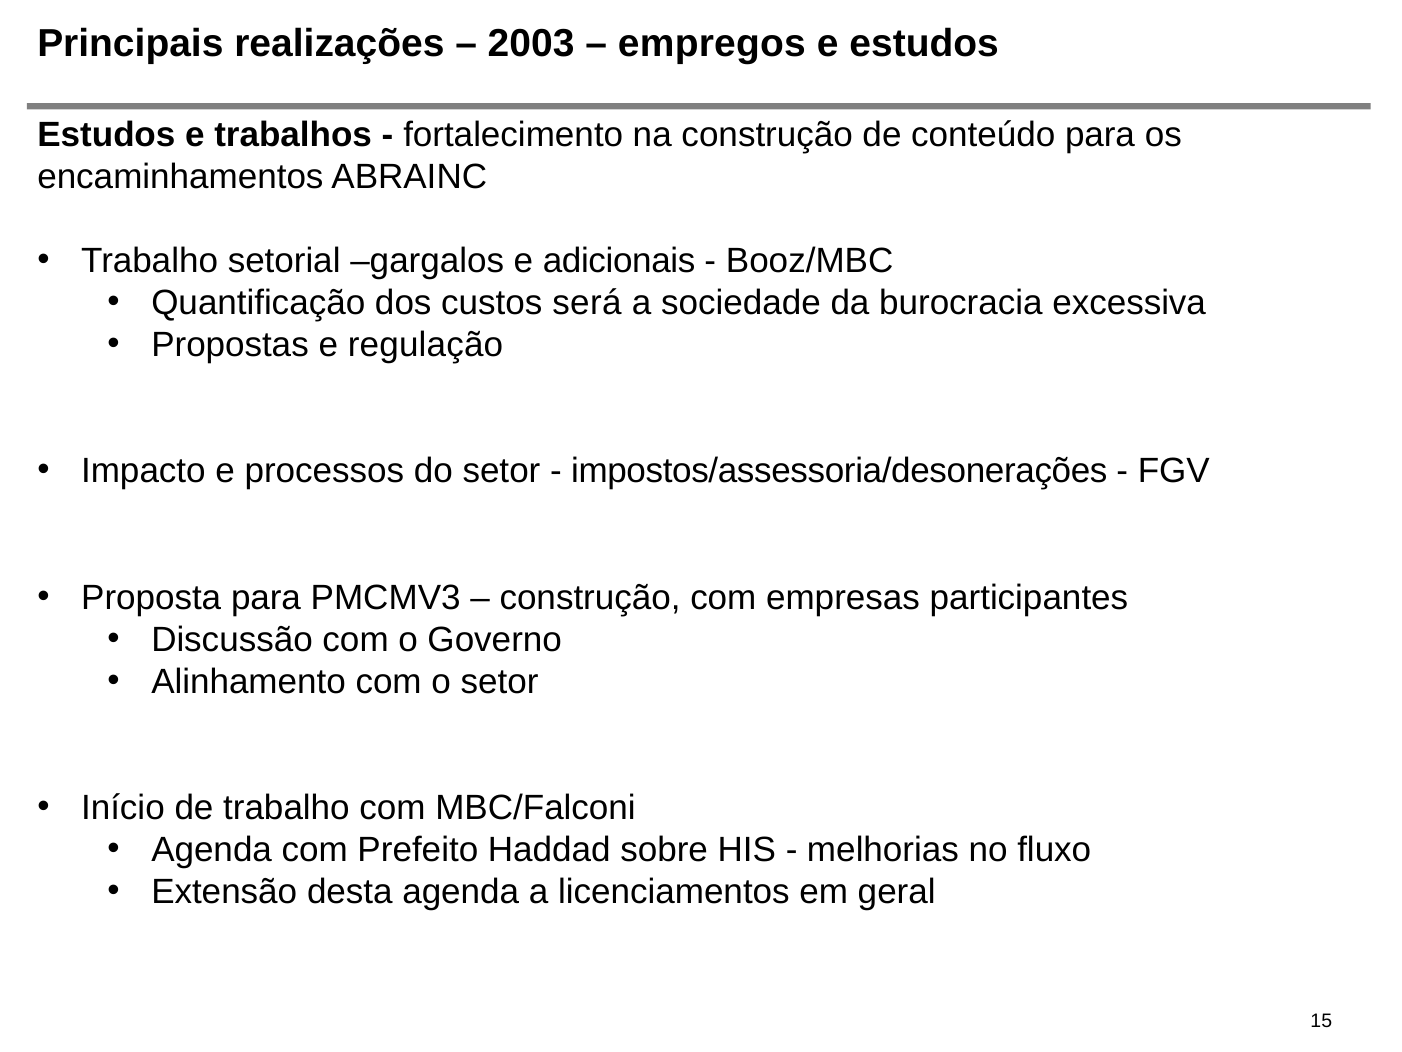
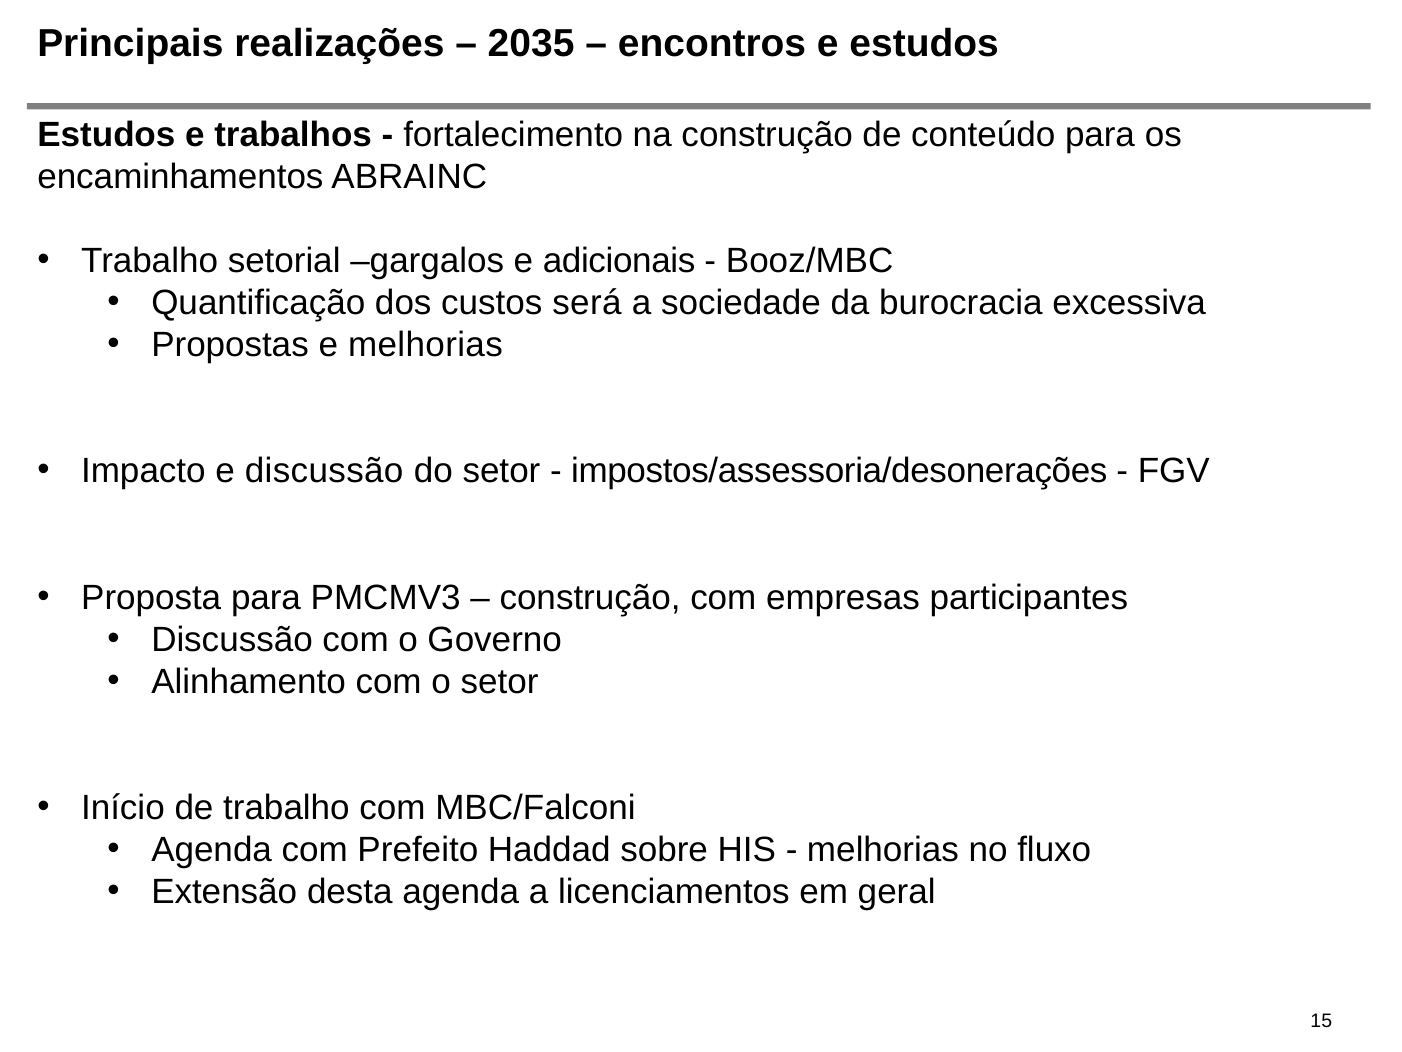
2003: 2003 -> 2035 (531, 44)
empregos: empregos -> encontros (712, 44)
e regulação: regulação -> melhorias (425, 345)
e processos: processos -> discussão (324, 471)
